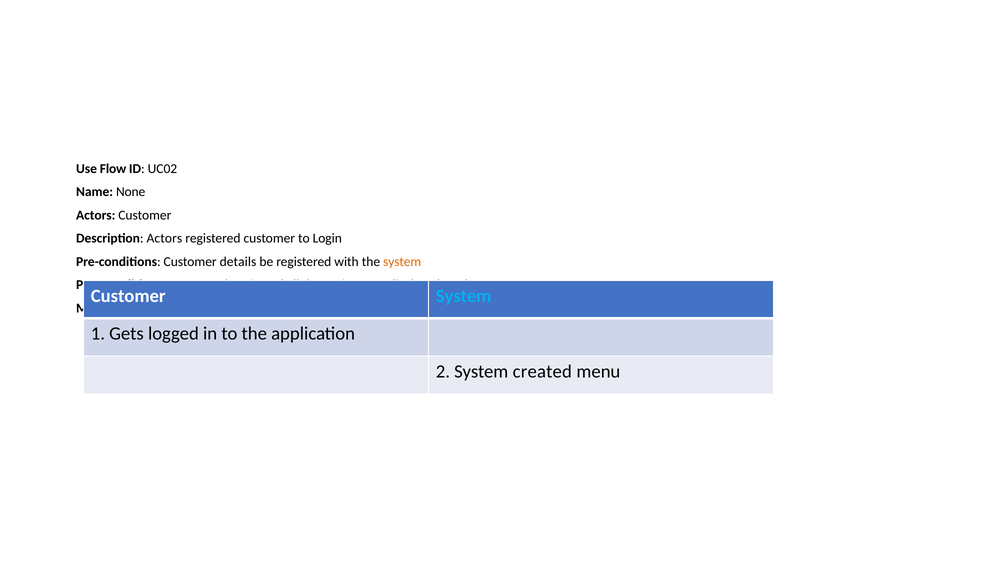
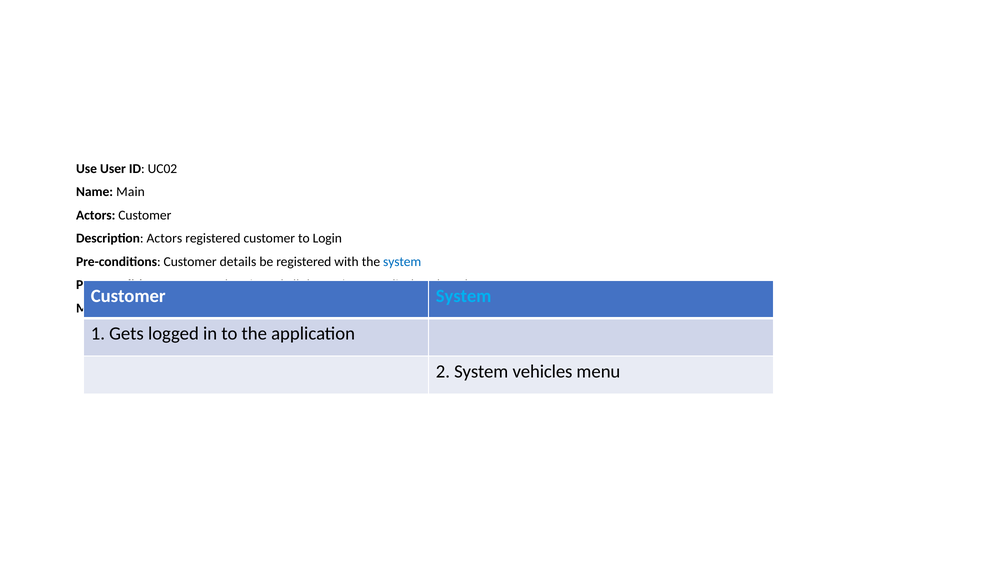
Use Flow: Flow -> User (113, 169)
Name None: None -> Main (131, 192)
system colour: orange -> blue (402, 262)
created: created -> vehicles (542, 372)
